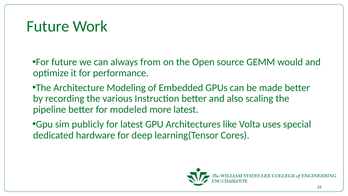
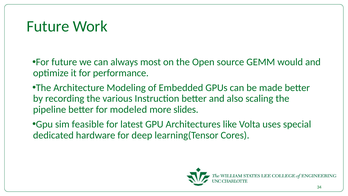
from: from -> most (151, 62)
more latest: latest -> slides (186, 109)
publicly: publicly -> feasible (88, 124)
